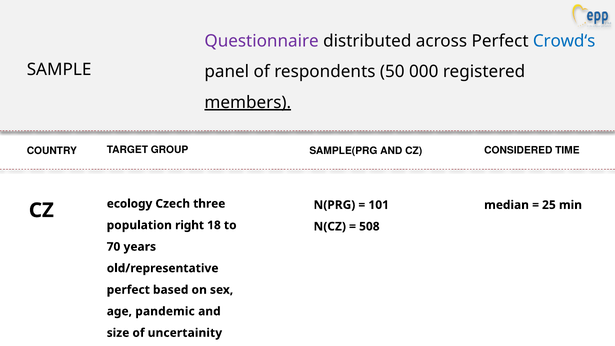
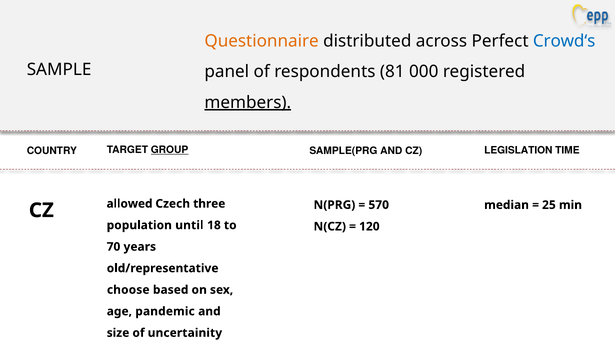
Questionnaire colour: purple -> orange (262, 41)
50: 50 -> 81 (392, 72)
GROUP underline: none -> present (170, 150)
CONSIDERED: CONSIDERED -> LEGISLATION (518, 150)
101: 101 -> 570 (379, 205)
ecology: ecology -> allowed (130, 204)
right: right -> until (189, 225)
508: 508 -> 120 (369, 226)
perfect: perfect -> choose (128, 290)
